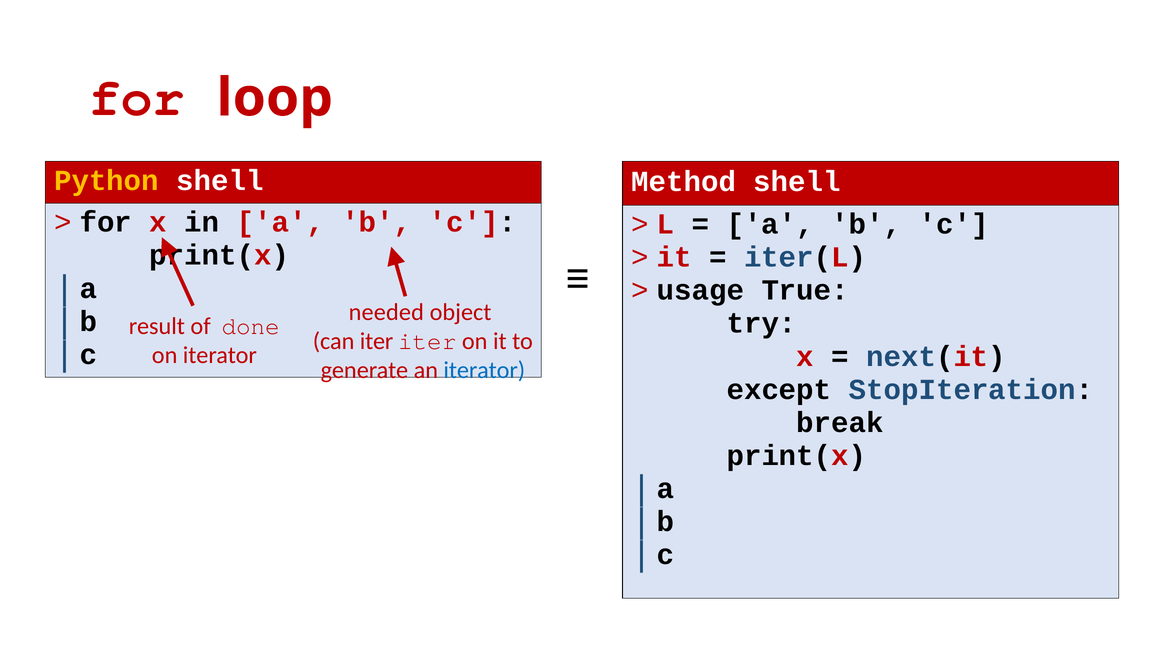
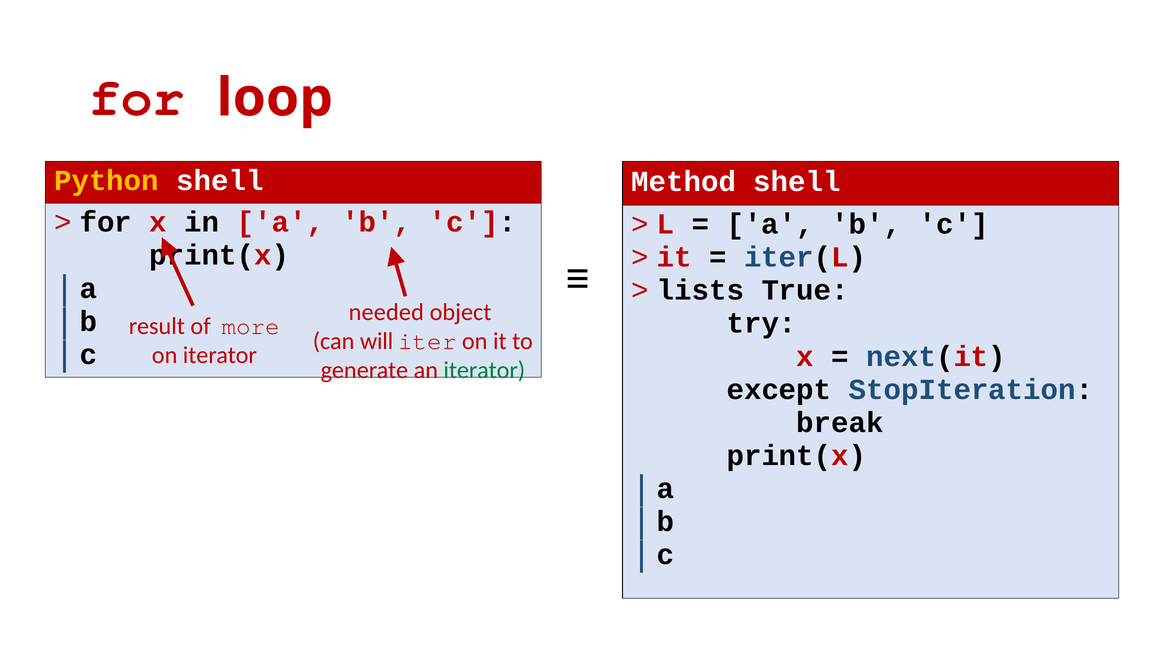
usage: usage -> lists (700, 290)
done: done -> more (251, 326)
can iter: iter -> will (377, 341)
iterator colour: blue -> green (484, 370)
